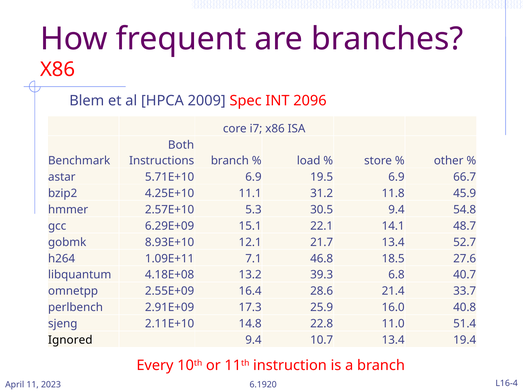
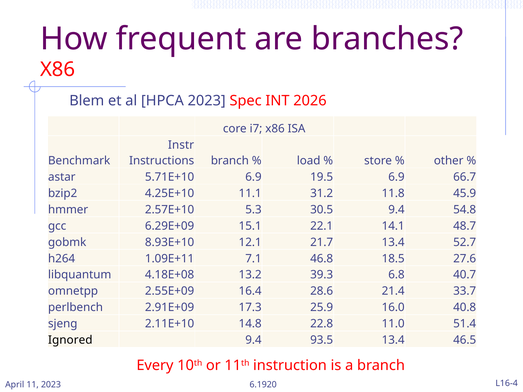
HPCA 2009: 2009 -> 2023 (207, 101)
2096: 2096 -> 2026 (310, 101)
Both: Both -> Instr (181, 145)
10.7: 10.7 -> 93.5 (322, 340)
19.4: 19.4 -> 46.5 (465, 340)
